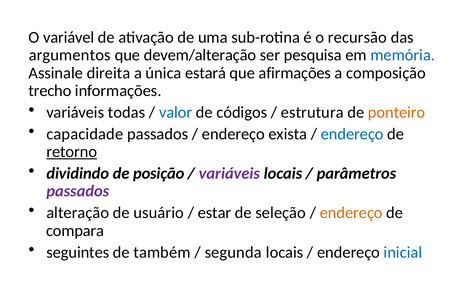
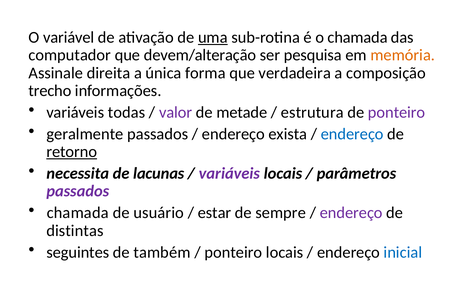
uma underline: none -> present (213, 37)
o recursão: recursão -> chamada (358, 37)
argumentos: argumentos -> computador (70, 55)
memória colour: blue -> orange (403, 55)
estará: estará -> forma (205, 73)
afirmações: afirmações -> verdadeira (295, 73)
valor colour: blue -> purple (176, 112)
códigos: códigos -> metade (242, 112)
ponteiro colour: orange -> purple (397, 112)
capacidade: capacidade -> geralmente (85, 134)
dividindo: dividindo -> necessita (78, 173)
posição: posição -> lacunas (159, 173)
alteração: alteração -> chamada (78, 213)
seleção: seleção -> sempre (281, 213)
endereço colour: orange -> purple (351, 213)
compara: compara -> distintas (75, 230)
segunda: segunda -> ponteiro (233, 252)
